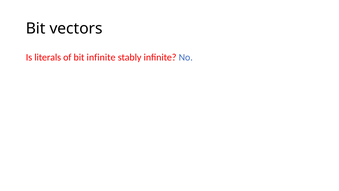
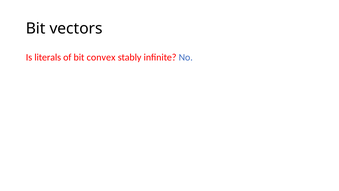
bit infinite: infinite -> convex (101, 57)
